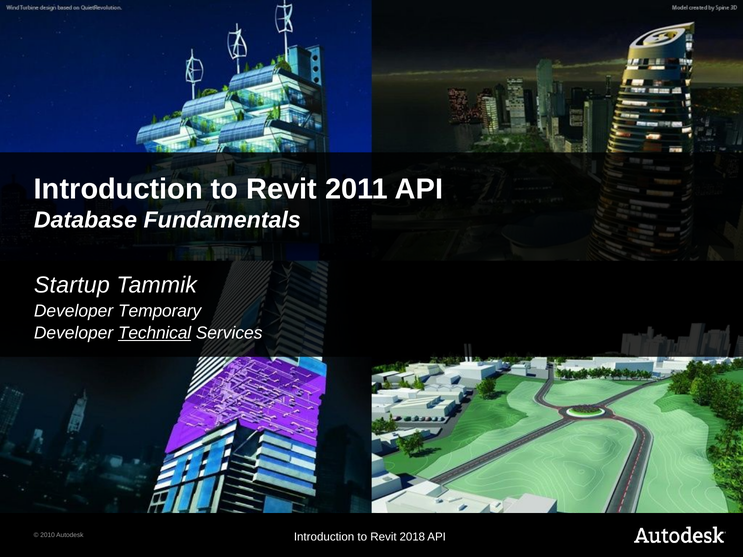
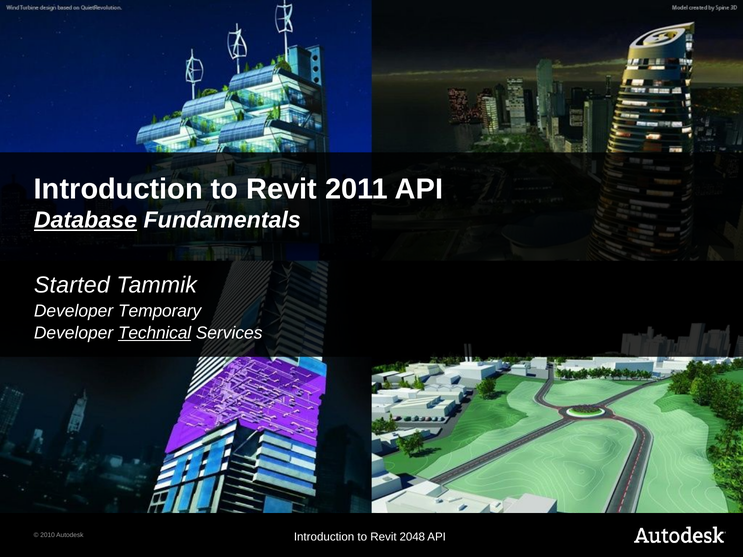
Database underline: none -> present (86, 220)
Startup: Startup -> Started (72, 285)
2018: 2018 -> 2048 (412, 537)
